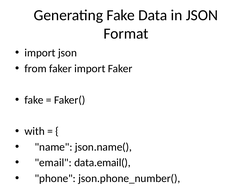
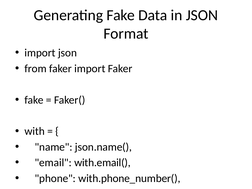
data.email(: data.email( -> with.email( (102, 163)
json.phone_number(: json.phone_number( -> with.phone_number( (129, 178)
